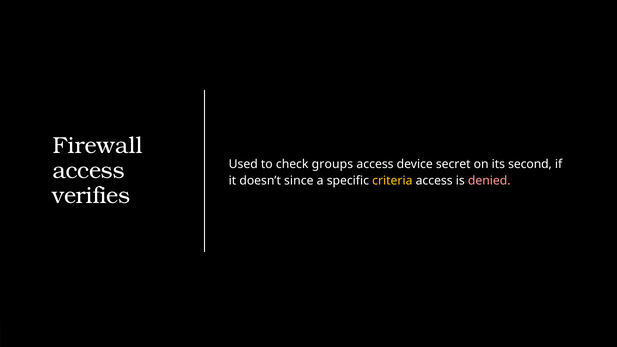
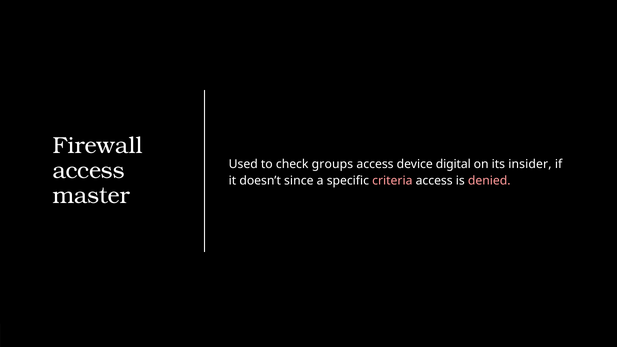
secret: secret -> digital (453, 164)
second: second -> insider (530, 164)
criteria colour: yellow -> pink (392, 181)
verifies: verifies -> master (91, 196)
